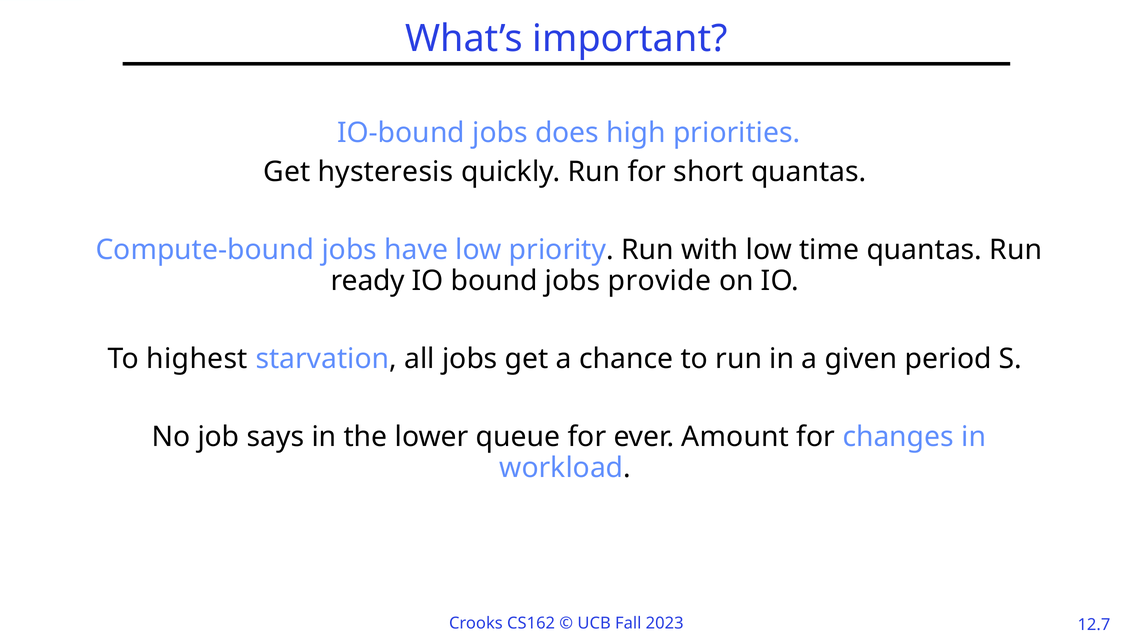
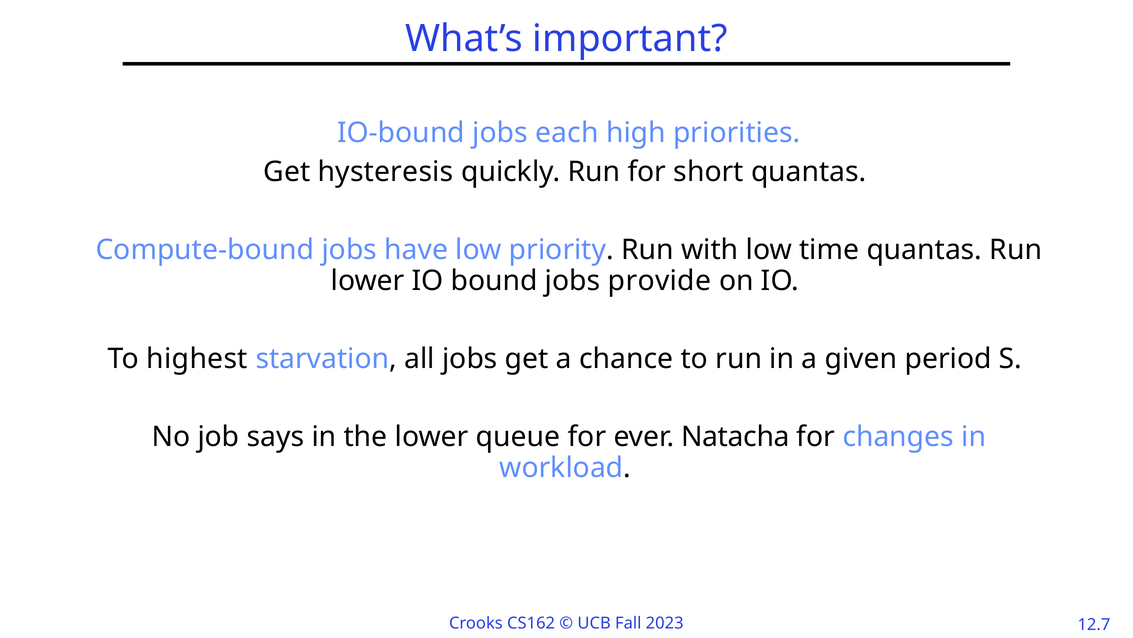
does: does -> each (567, 133)
ready: ready -> lower (368, 280)
Amount: Amount -> Natacha (735, 437)
